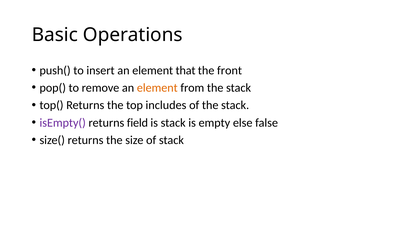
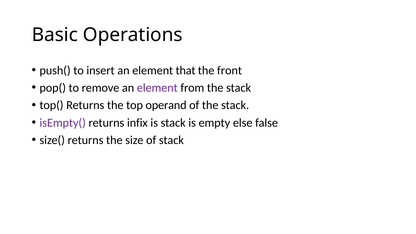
element colour: orange -> purple (157, 88)
includes: includes -> operand (166, 105)
field: field -> infix (137, 123)
